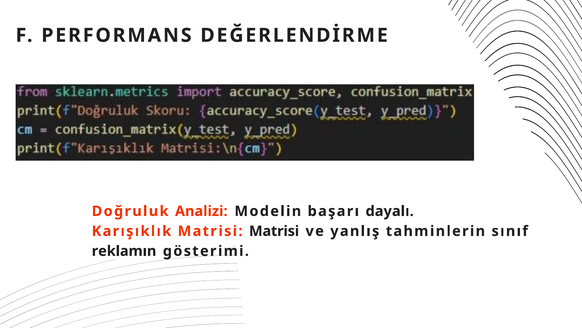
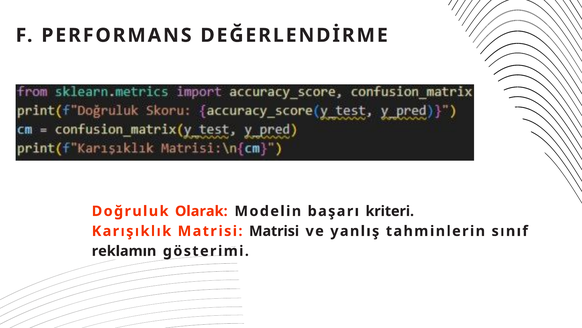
Analizi: Analizi -> Olarak (201, 211)
dayalı: dayalı -> kriteri (390, 211)
